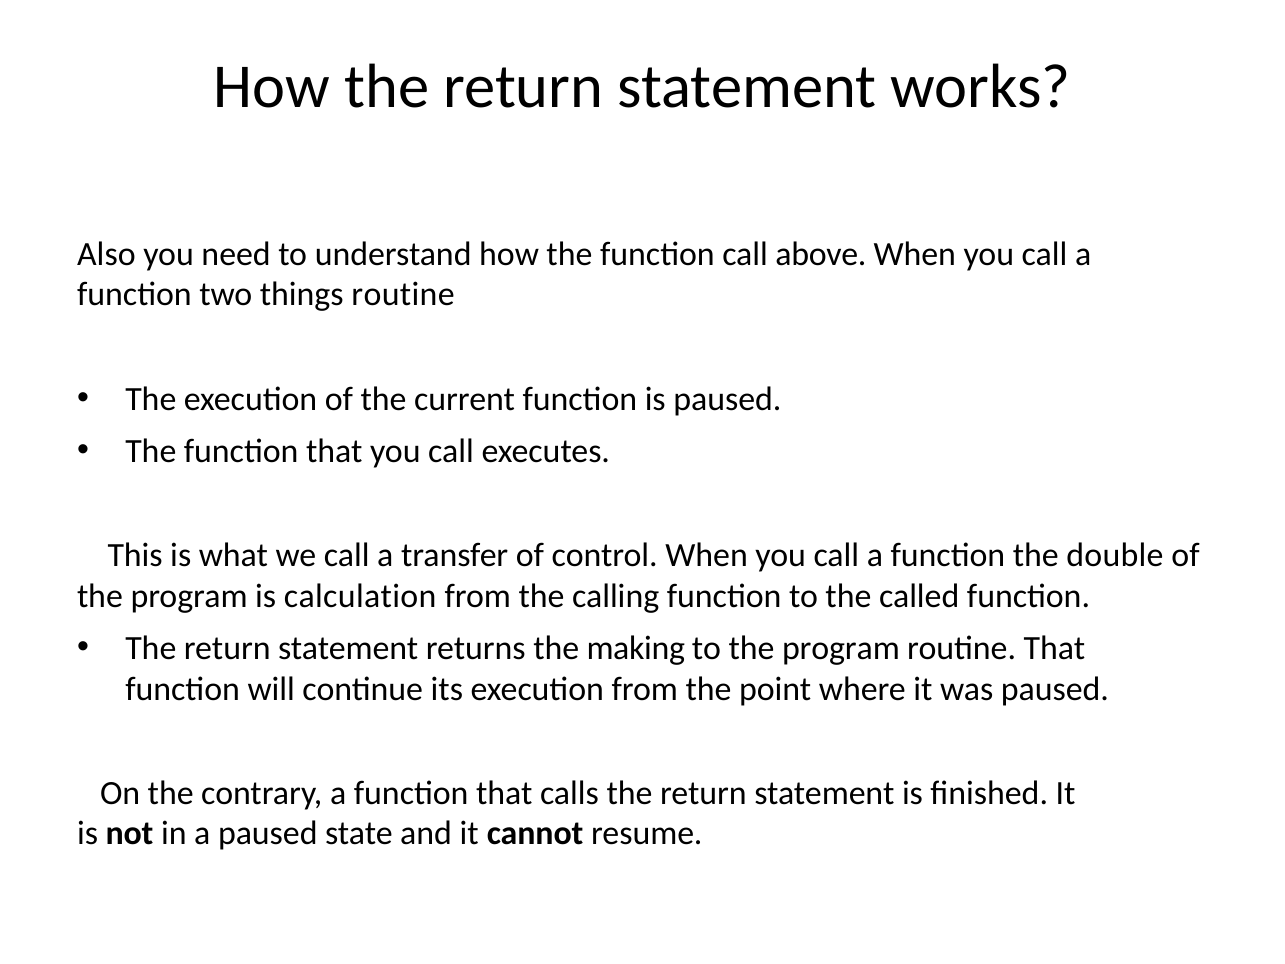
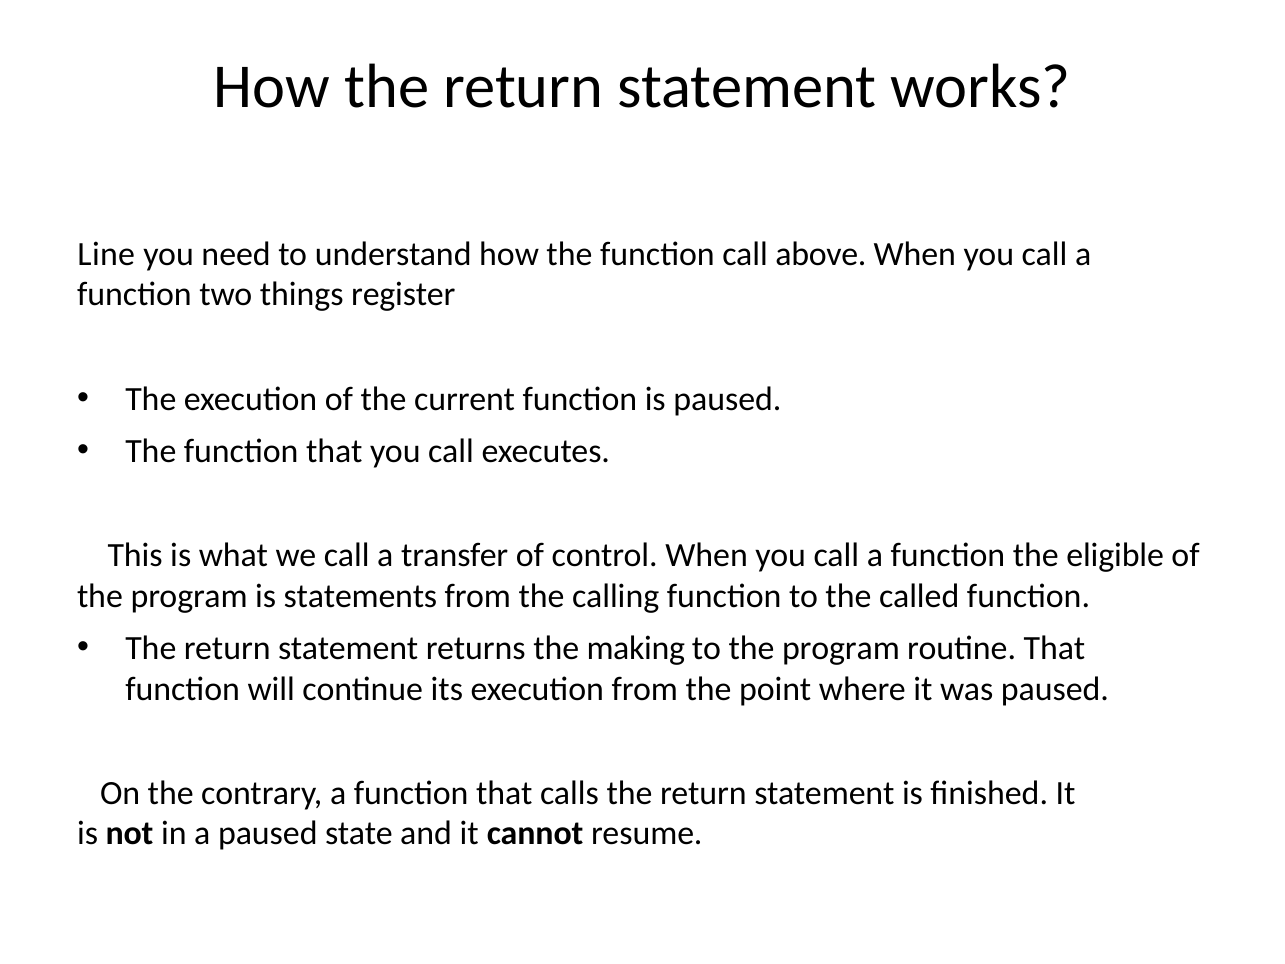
Also: Also -> Line (106, 254)
things routine: routine -> register (403, 295)
double: double -> eligible (1115, 555)
calculation: calculation -> statements (360, 596)
